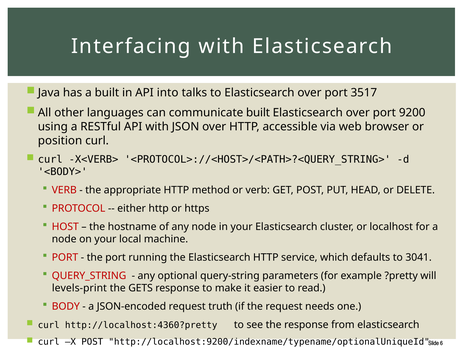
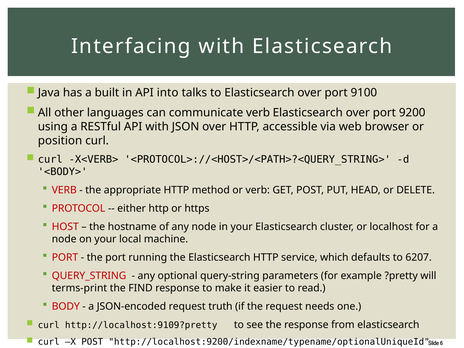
3517: 3517 -> 9100 (364, 93)
communicate built: built -> verb (258, 113)
3041: 3041 -> 6207 (419, 257)
levels-print: levels-print -> terms-print (79, 288)
GETS: GETS -> FIND (141, 288)
http://localhost:4360?pretty: http://localhost:4360?pretty -> http://localhost:9109?pretty (141, 325)
